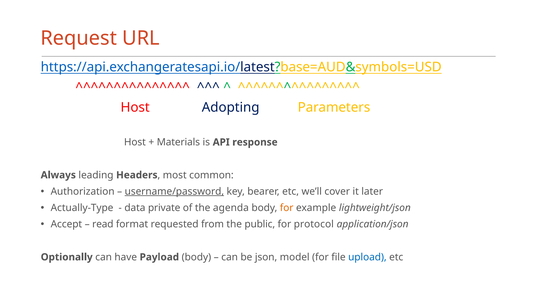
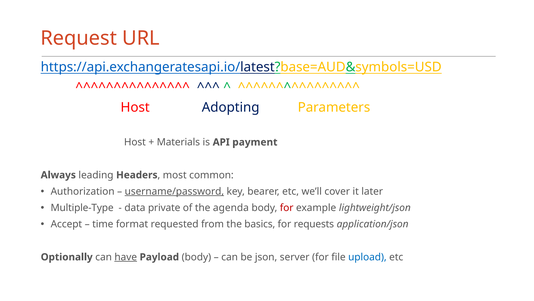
response: response -> payment (255, 142)
Actually-Type: Actually-Type -> Multiple-Type (82, 207)
for colour: orange -> red (287, 207)
read: read -> time (103, 224)
public: public -> basics (260, 224)
protocol: protocol -> requests (314, 224)
have underline: none -> present (126, 257)
model: model -> server (295, 257)
